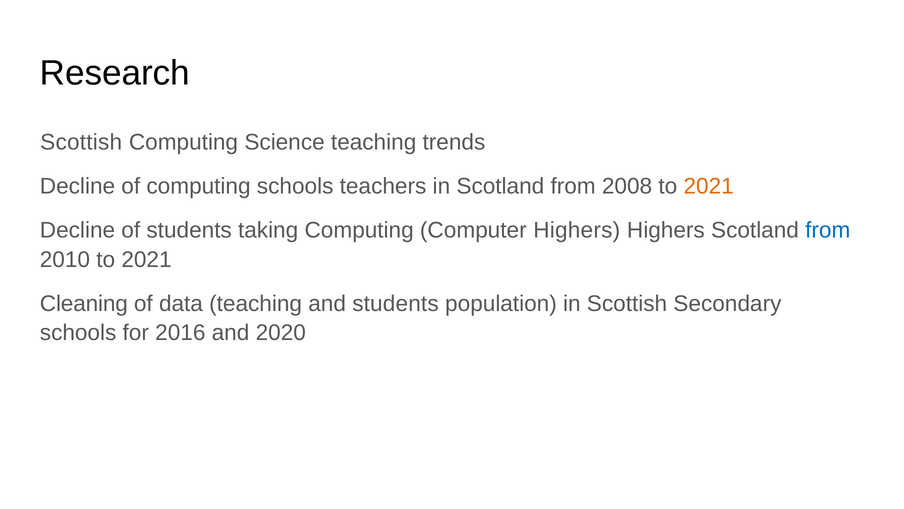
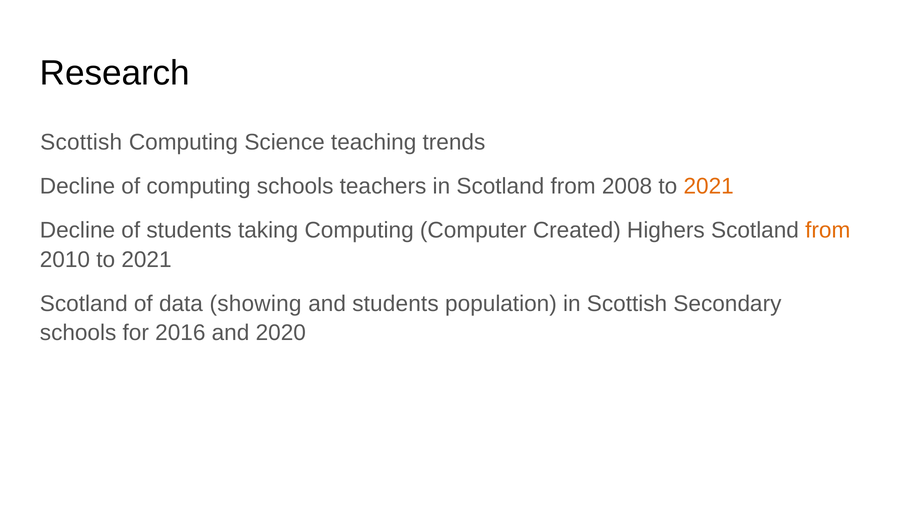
Computer Highers: Highers -> Created (577, 230)
from colour: blue -> orange (828, 230)
Cleaning: Cleaning -> Scotland (84, 303)
data teaching: teaching -> showing (256, 303)
